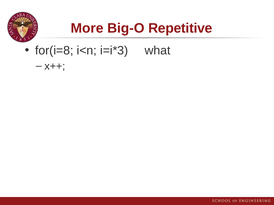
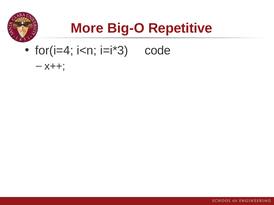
for(i=8: for(i=8 -> for(i=4 (54, 51)
what: what -> code (158, 51)
